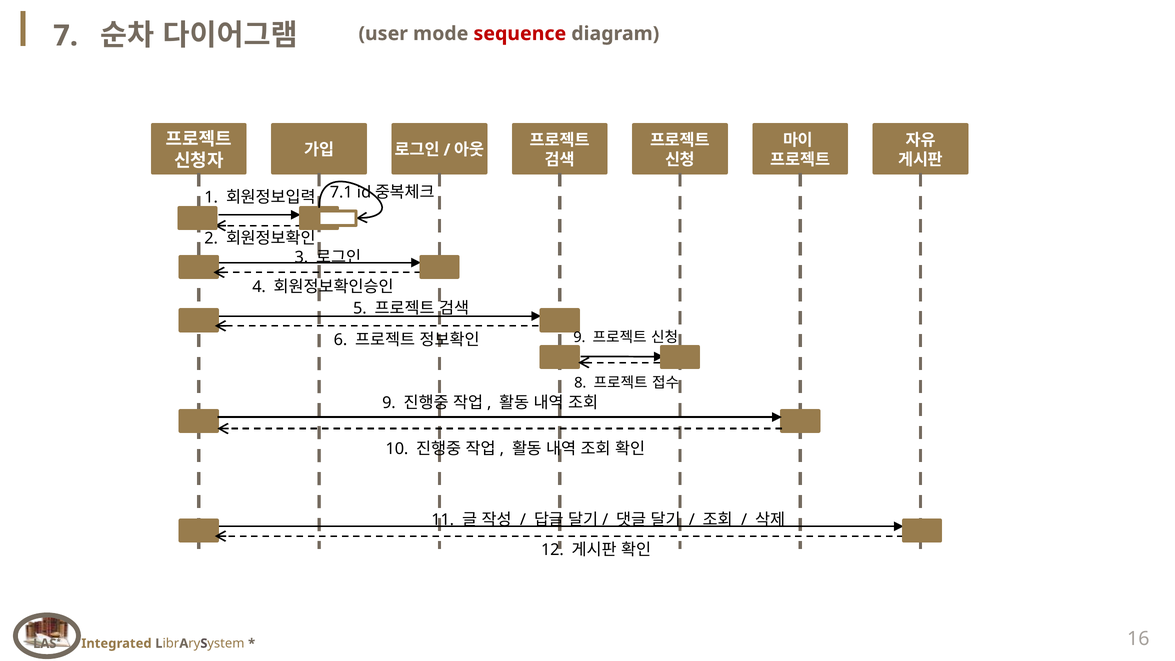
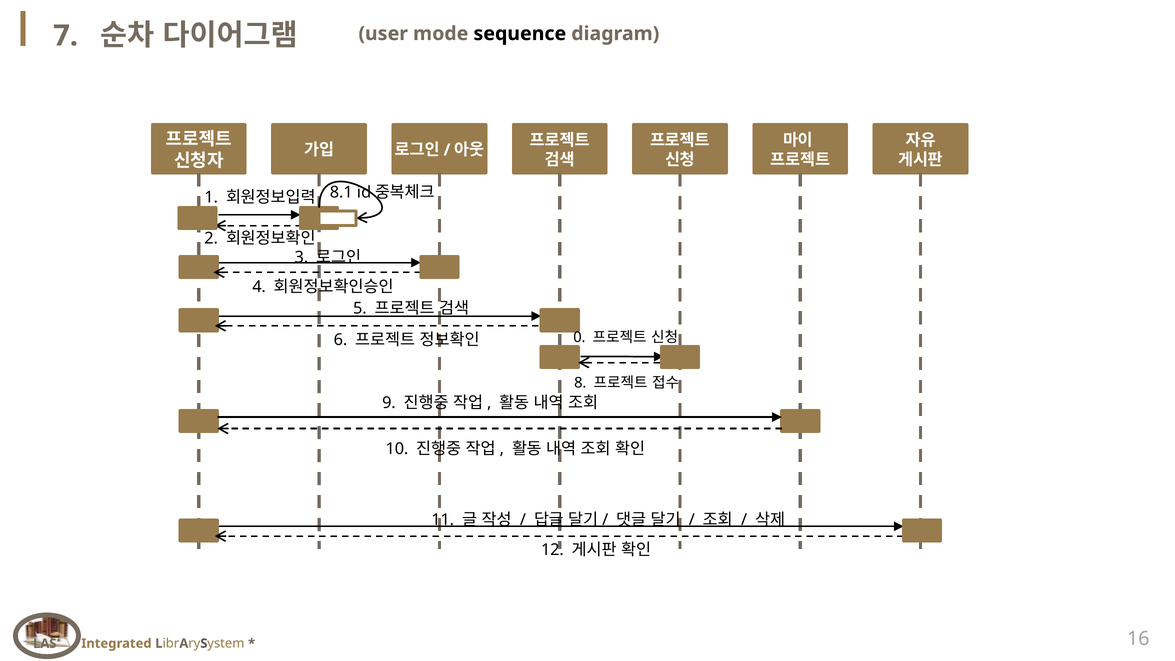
sequence colour: red -> black (520, 34)
7.1: 7.1 -> 8.1 (341, 192)
9: 9 -> 0 (579, 337)
